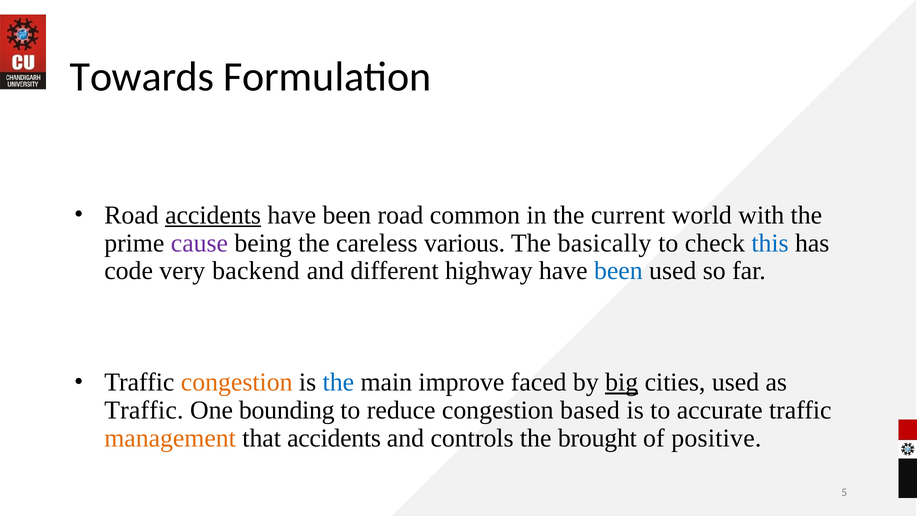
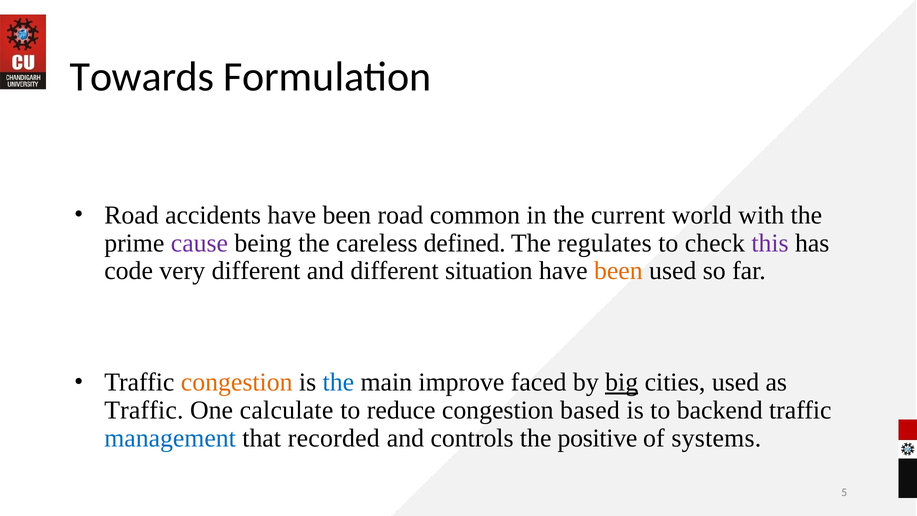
accidents underline: present -> none (213, 215)
various: various -> defined (465, 243)
basically: basically -> regulates (605, 243)
this colour: blue -> purple (770, 243)
very backend: backend -> different (256, 271)
highway: highway -> situation (489, 271)
been colour: blue -> orange (618, 271)
bounding: bounding -> calculate (287, 410)
accurate: accurate -> backend (720, 410)
management colour: orange -> blue (170, 438)
that accidents: accidents -> recorded (334, 438)
brought: brought -> positive (597, 438)
positive: positive -> systems (716, 438)
